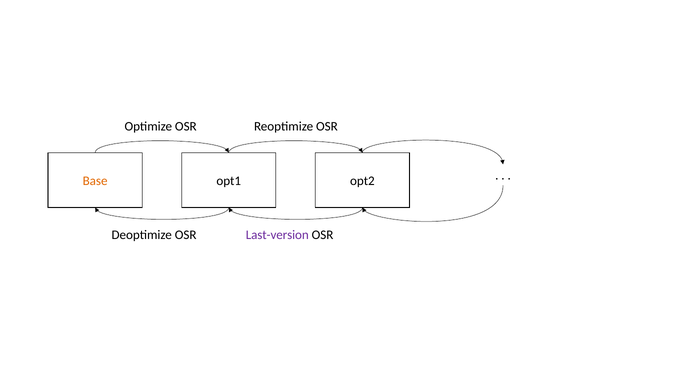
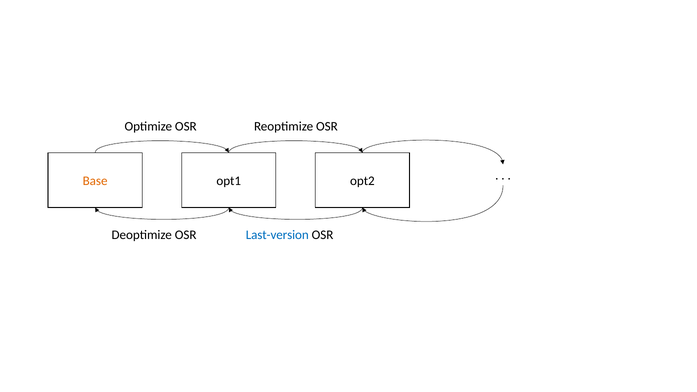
Last-version colour: purple -> blue (277, 235)
